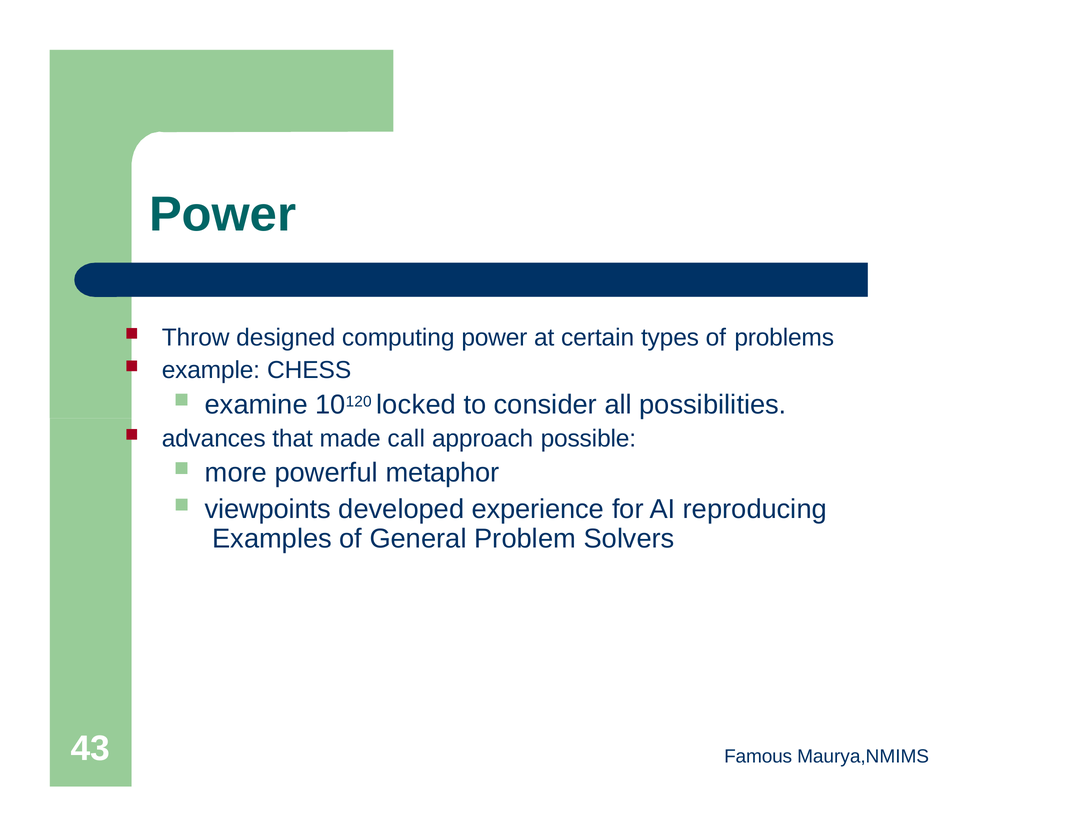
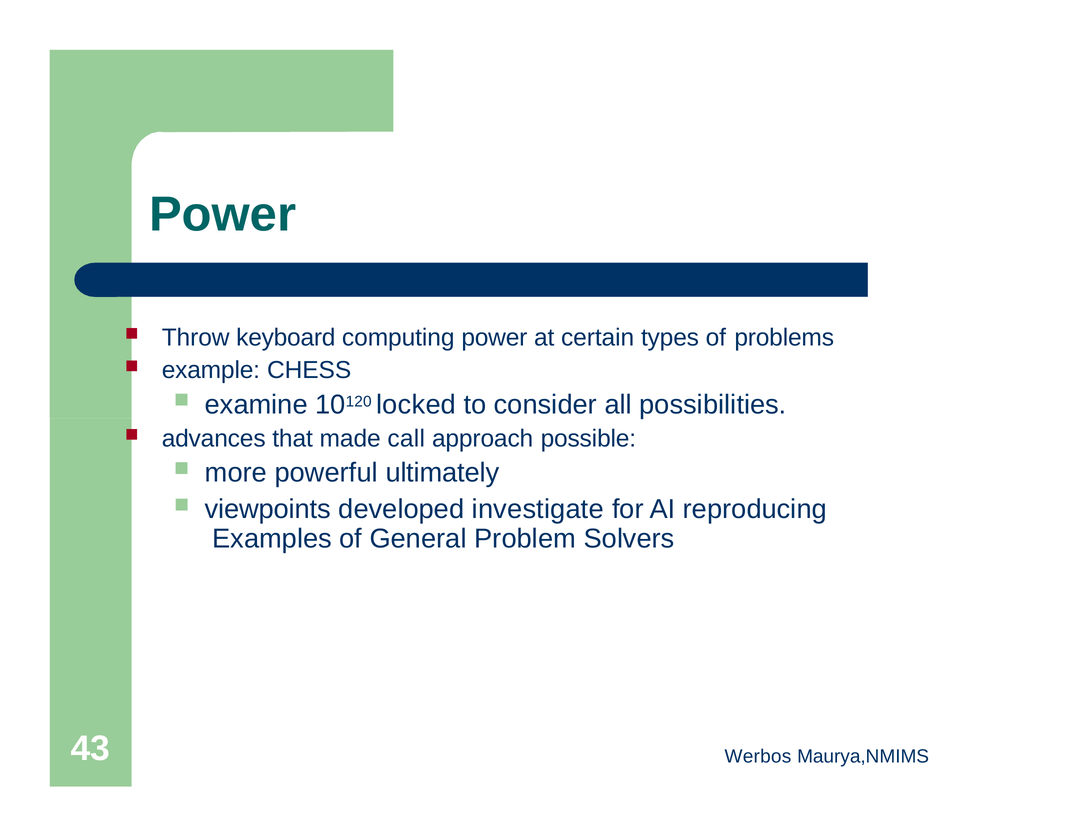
designed: designed -> keyboard (286, 337)
metaphor: metaphor -> ultimately (442, 473)
experience: experience -> investigate (538, 509)
Famous: Famous -> Werbos (758, 756)
